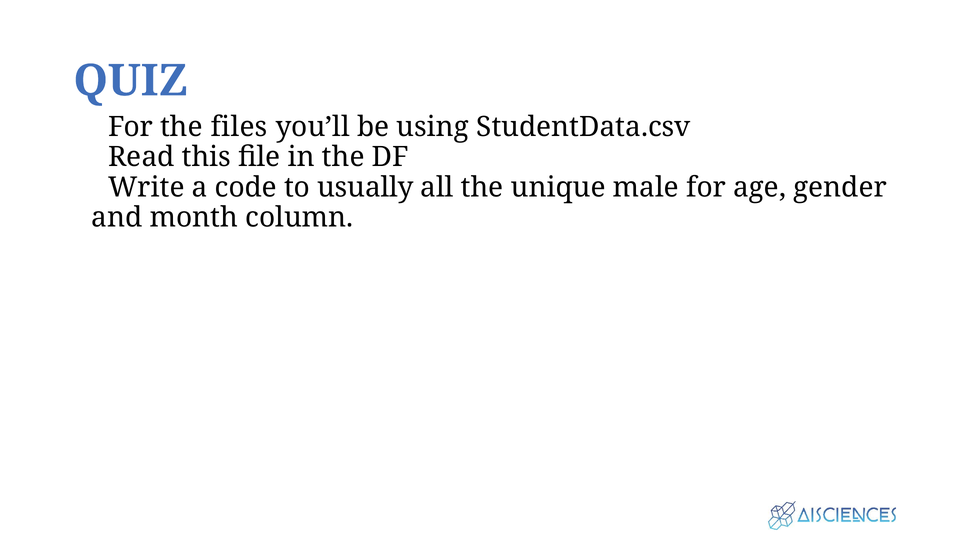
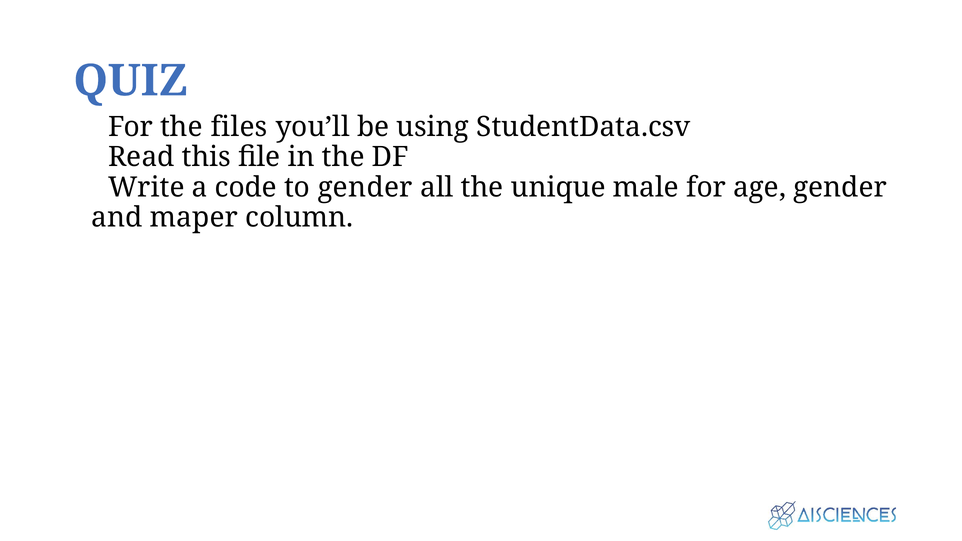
to usually: usually -> gender (365, 187)
month: month -> maper (194, 218)
